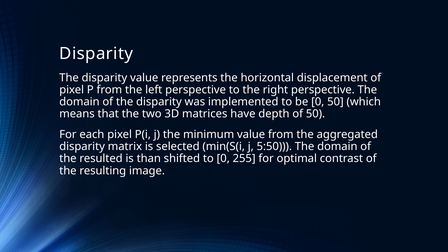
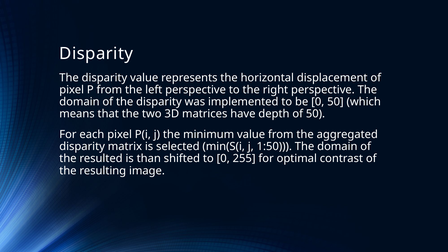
5:50: 5:50 -> 1:50 (274, 147)
